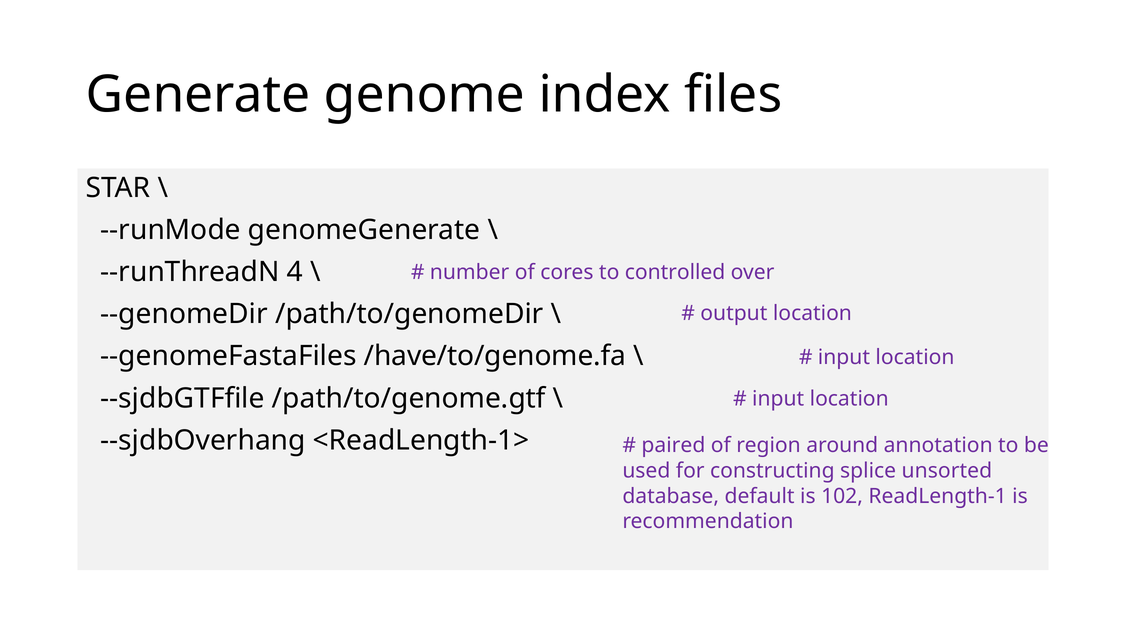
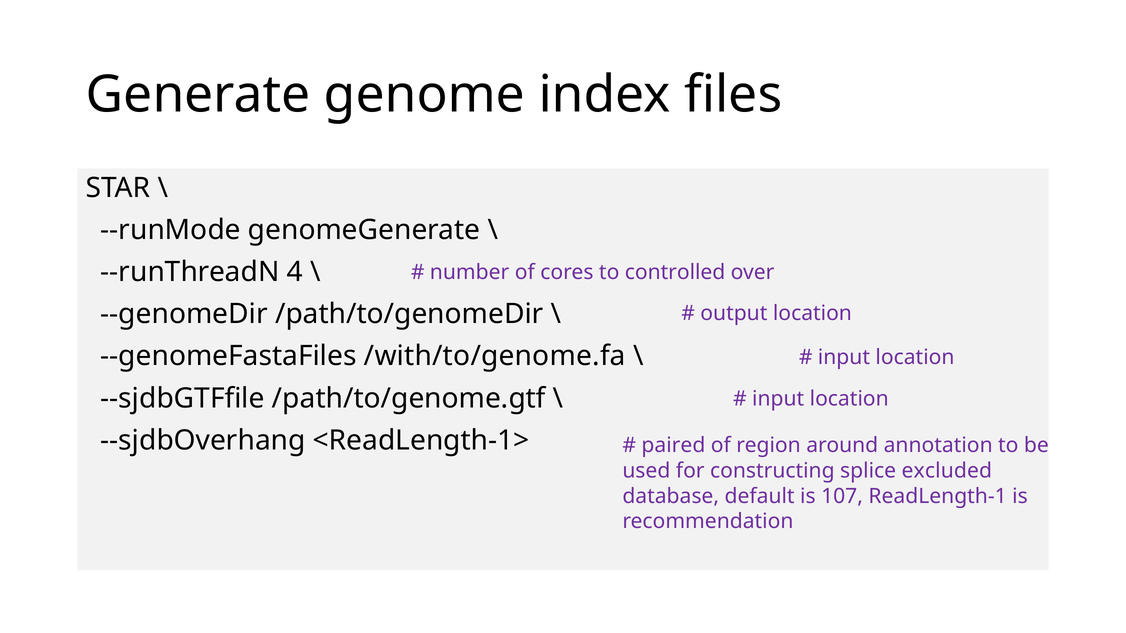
/have/to/genome.fa: /have/to/genome.fa -> /with/to/genome.fa (495, 356)
unsorted: unsorted -> excluded (947, 471)
102: 102 -> 107 (842, 496)
